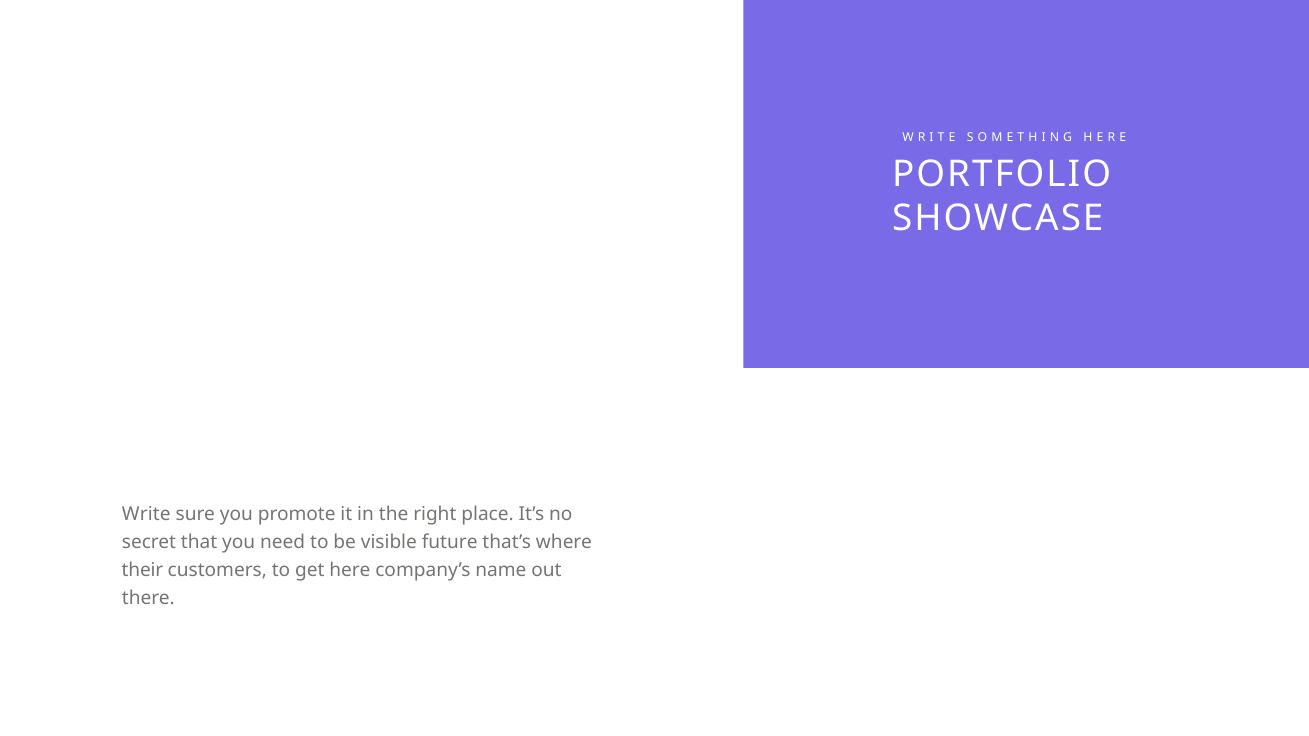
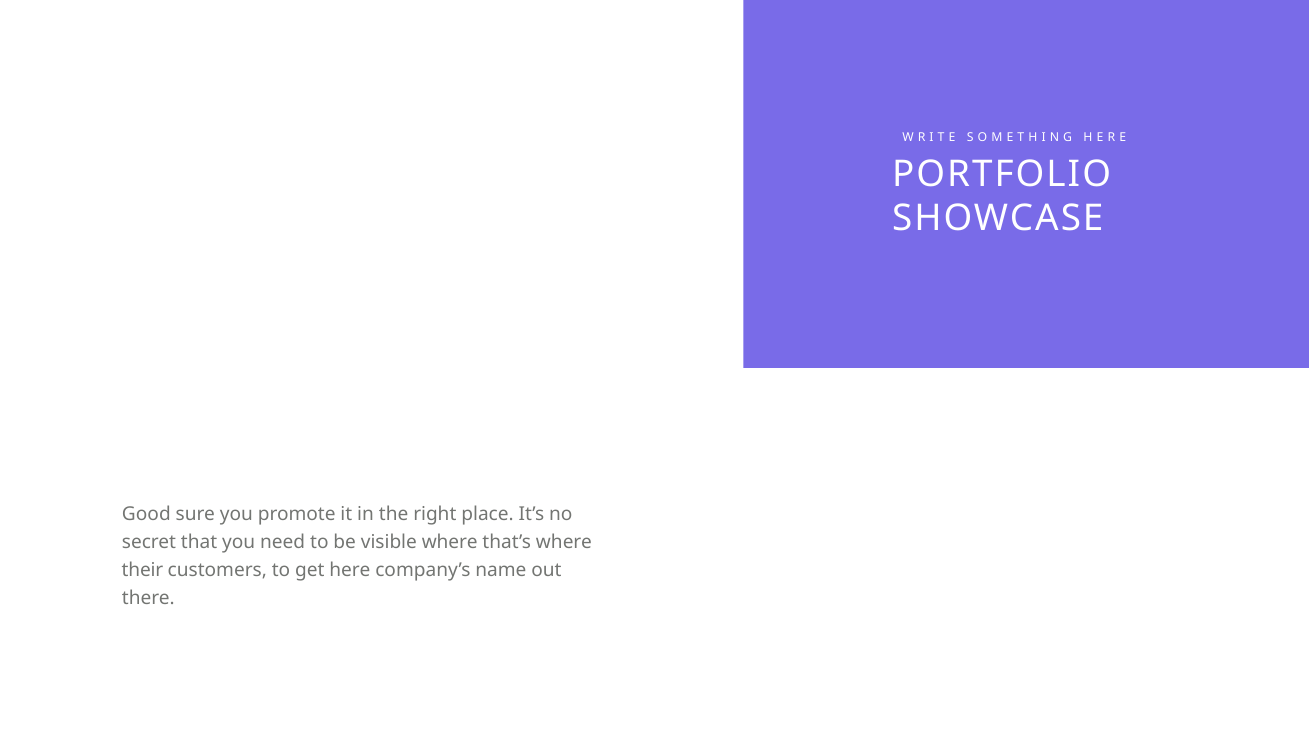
Write: Write -> Good (146, 515)
visible future: future -> where (450, 542)
